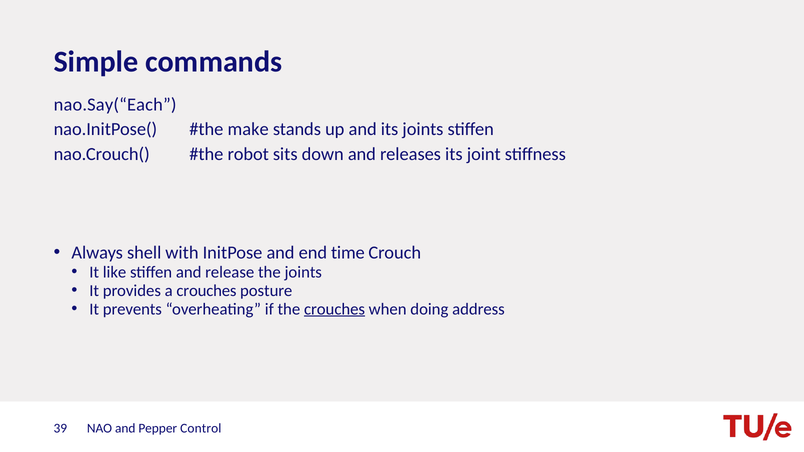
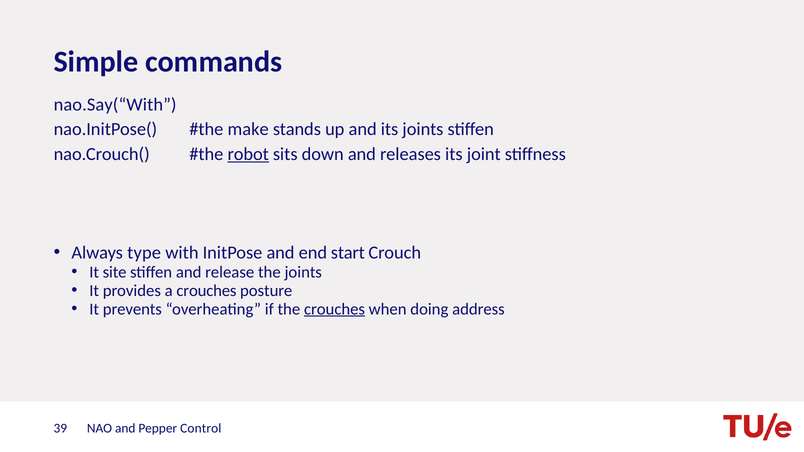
nao.Say(“Each: nao.Say(“Each -> nao.Say(“With (115, 105)
robot underline: none -> present (248, 154)
shell: shell -> type (144, 253)
time: time -> start (348, 253)
like: like -> site (115, 272)
